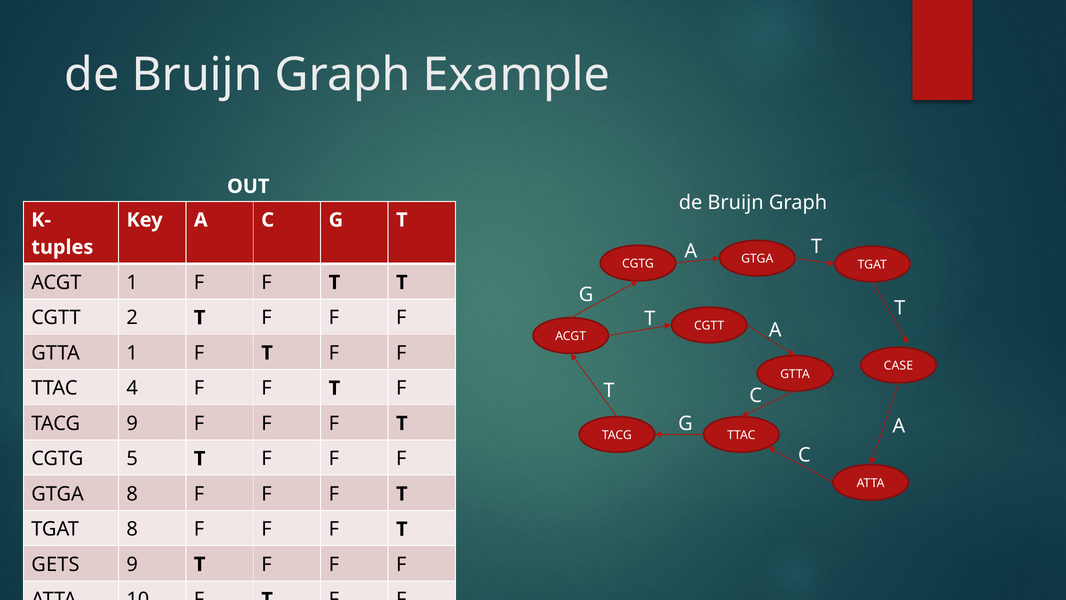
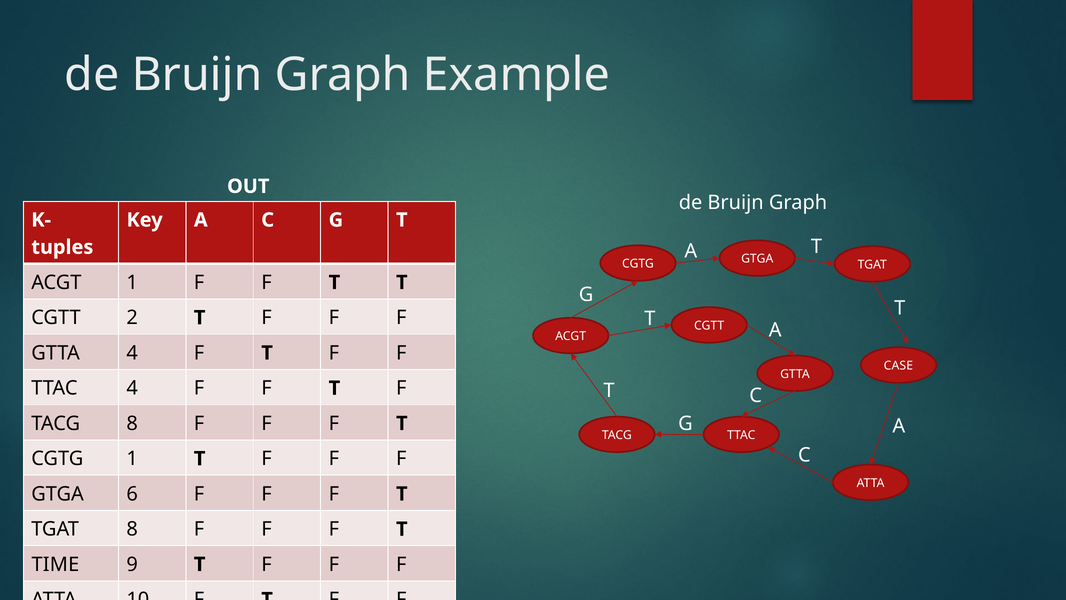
GTTA 1: 1 -> 4 (132, 353)
TACG 9: 9 -> 8 (132, 423)
CGTG 5: 5 -> 1 (132, 458)
GTGA 8: 8 -> 6 (132, 494)
GETS: GETS -> TIME (55, 564)
